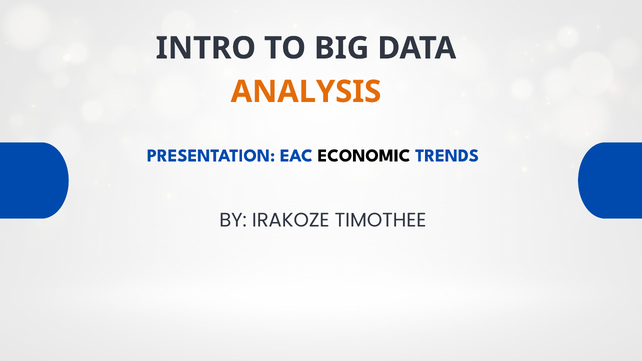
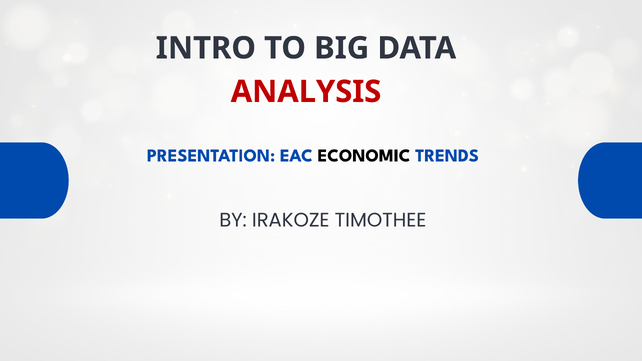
ANALYSIS colour: orange -> red (306, 92)
